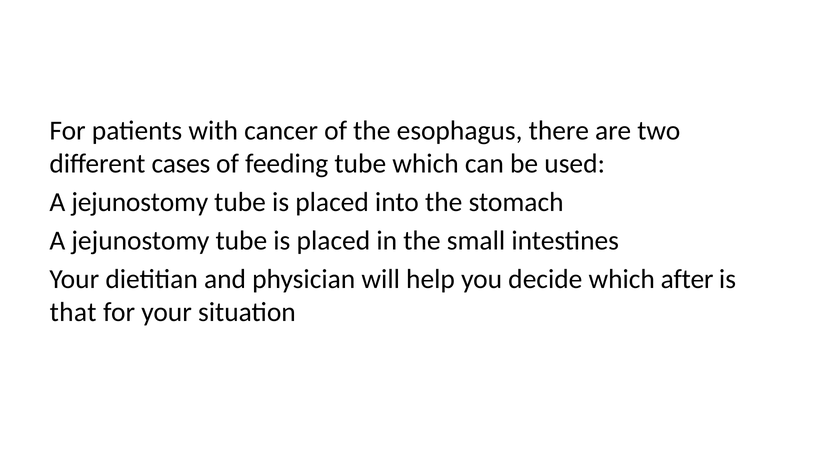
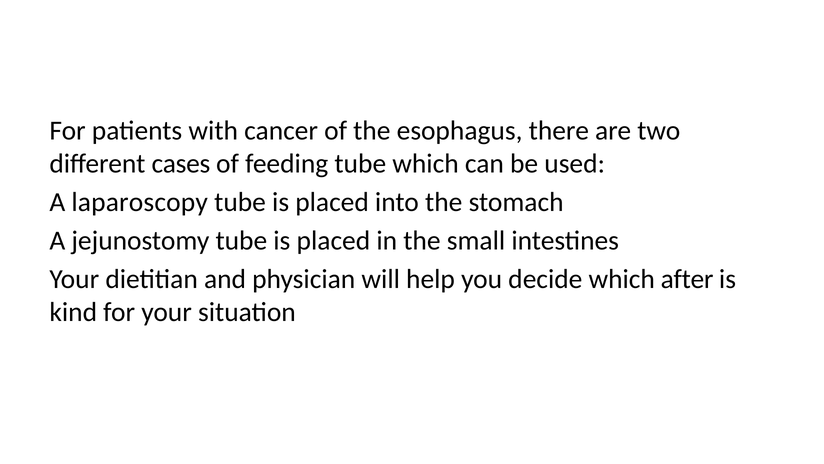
jejunostomy: jejunostomy -> laparoscopy (140, 202)
that: that -> kind (73, 312)
